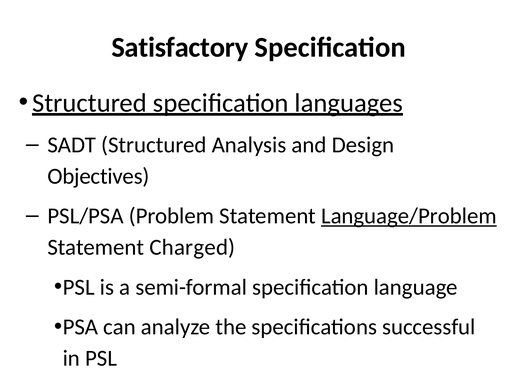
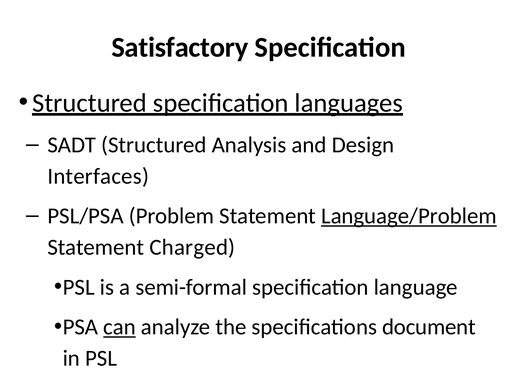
Objectives: Objectives -> Interfaces (98, 176)
can underline: none -> present (120, 327)
successful: successful -> document (429, 327)
